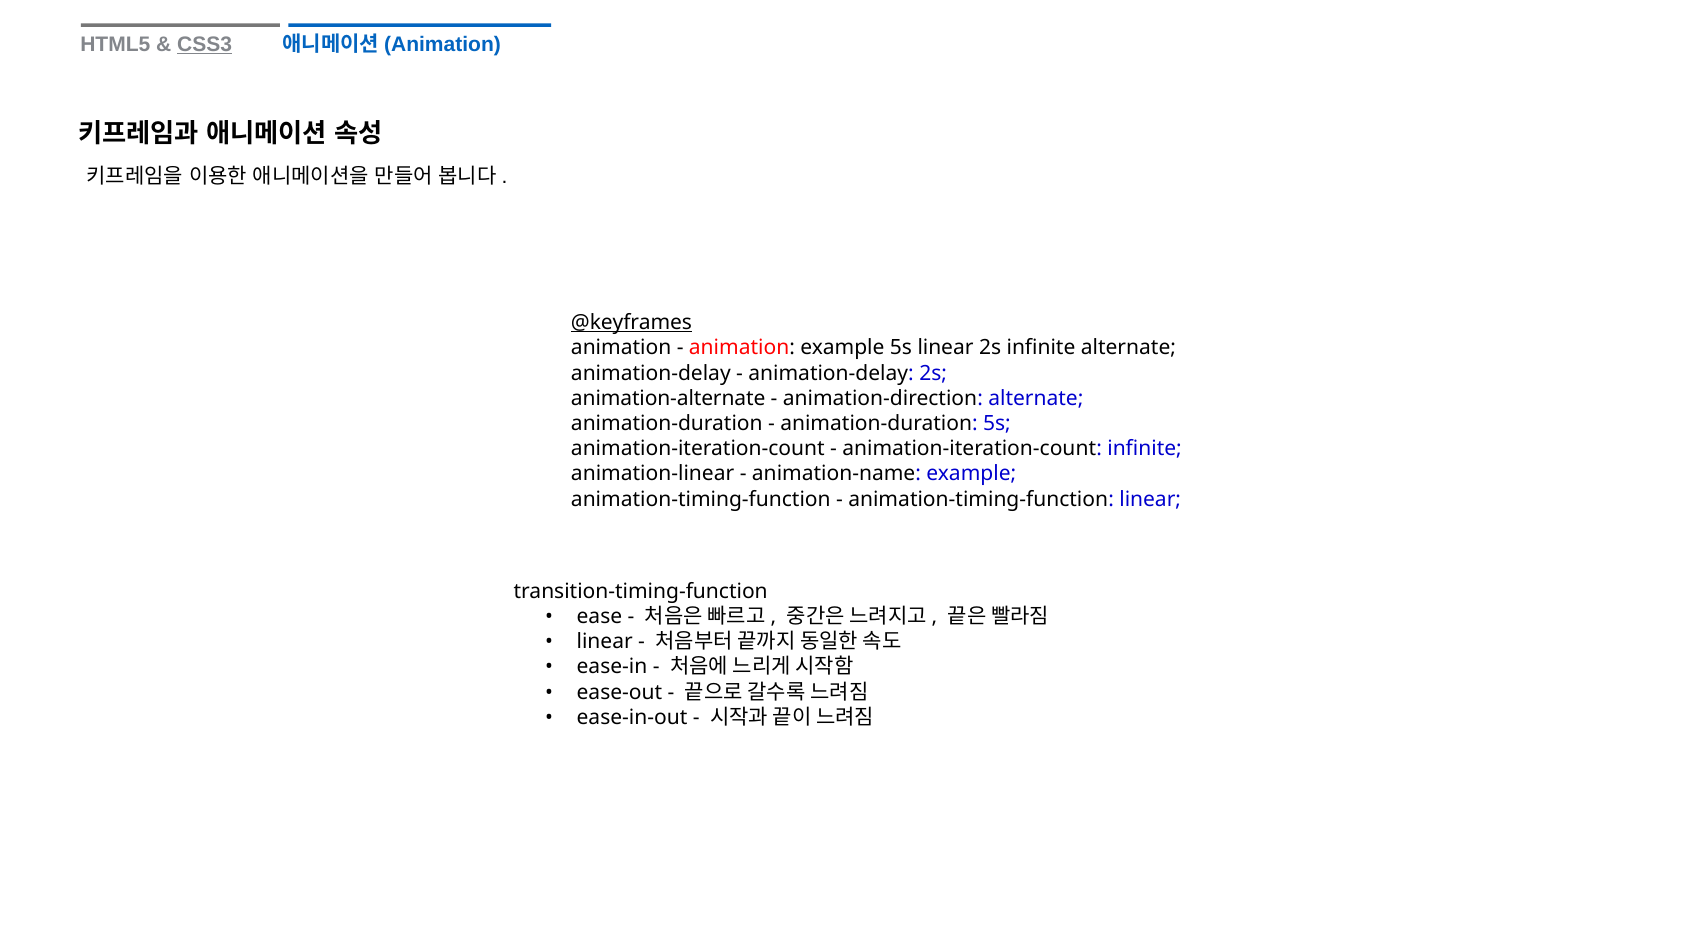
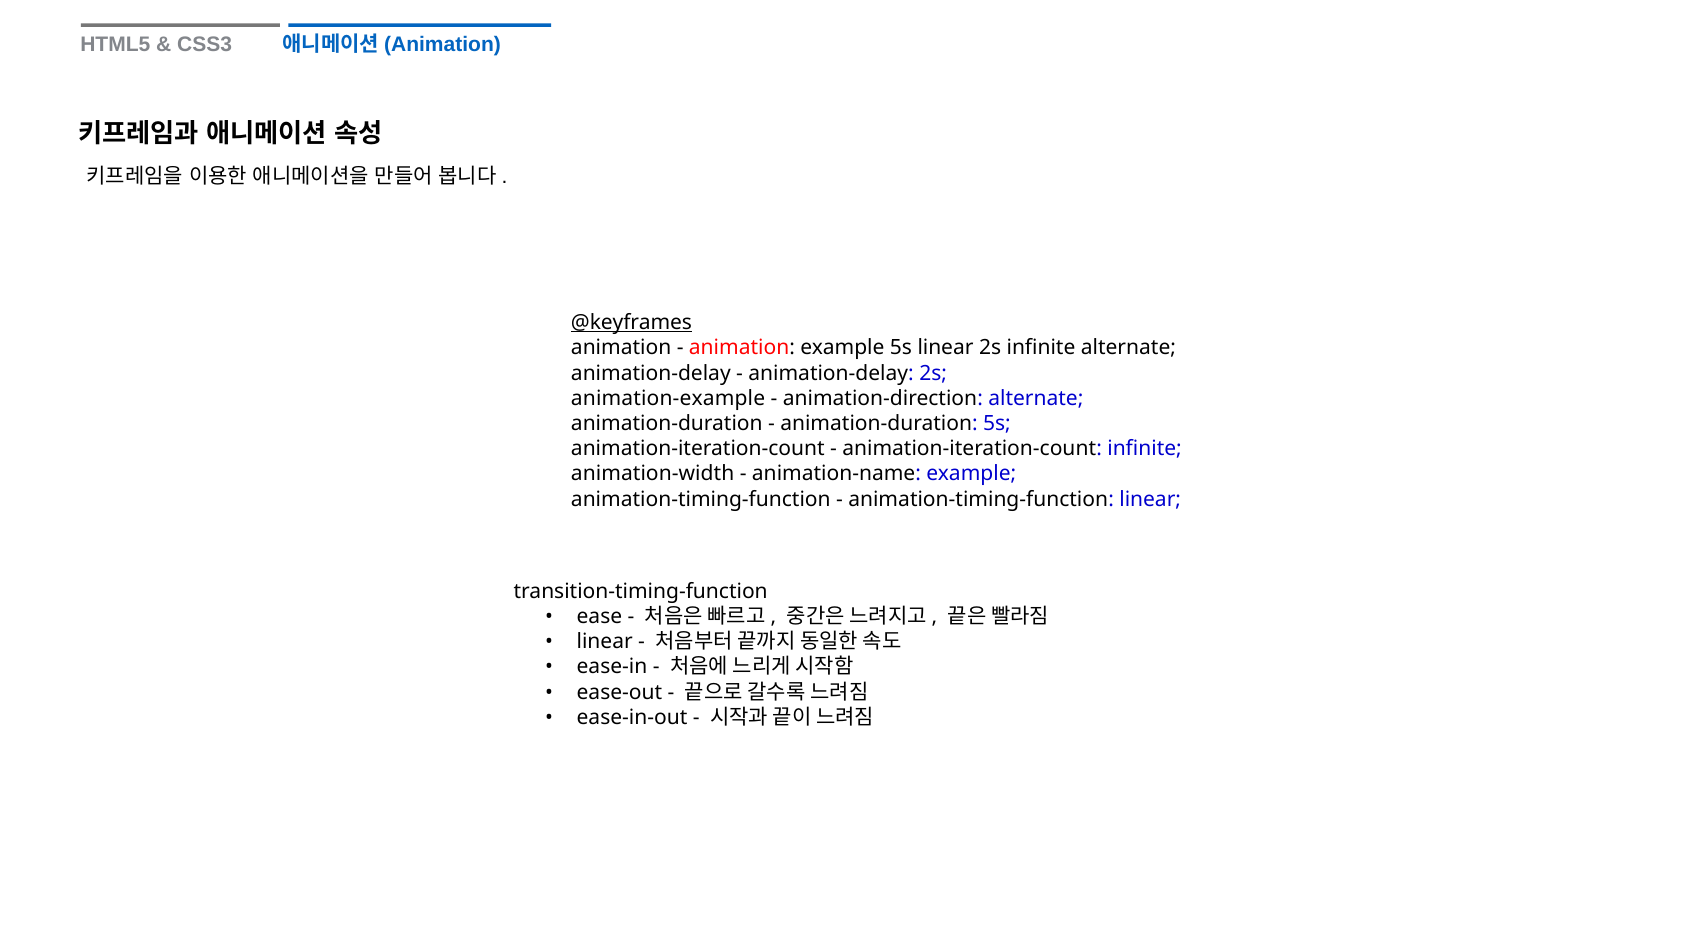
CSS3 underline: present -> none (205, 44)
animation-alternate: animation-alternate -> animation-example (668, 399)
animation-linear: animation-linear -> animation-width (653, 474)
